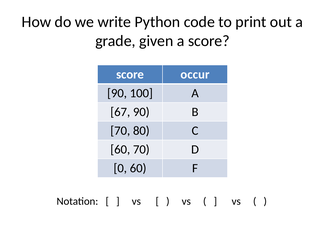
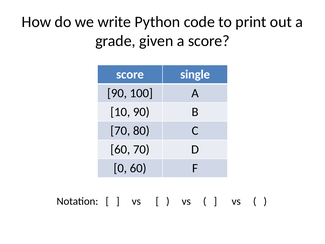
occur: occur -> single (195, 74)
67: 67 -> 10 (120, 112)
